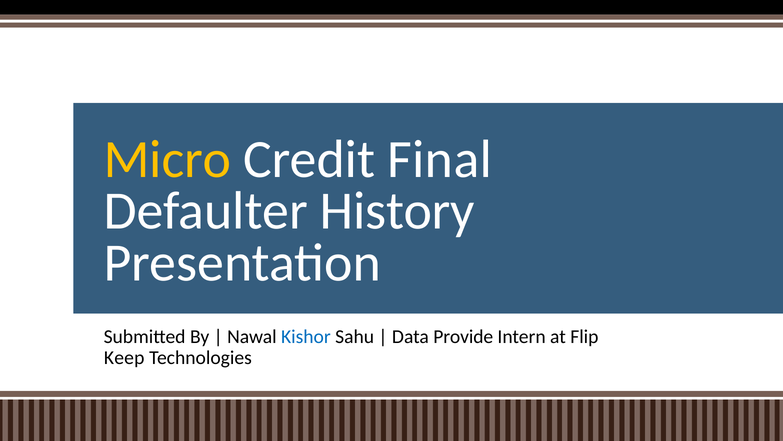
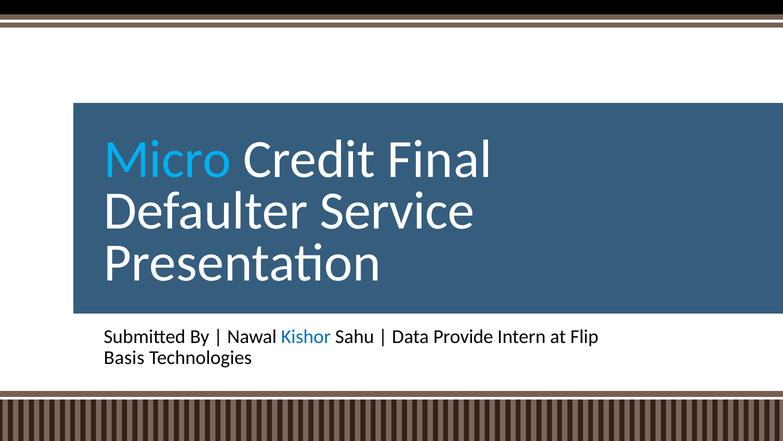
Micro colour: yellow -> light blue (167, 159)
History: History -> Service (397, 211)
Keep: Keep -> Basis (124, 358)
